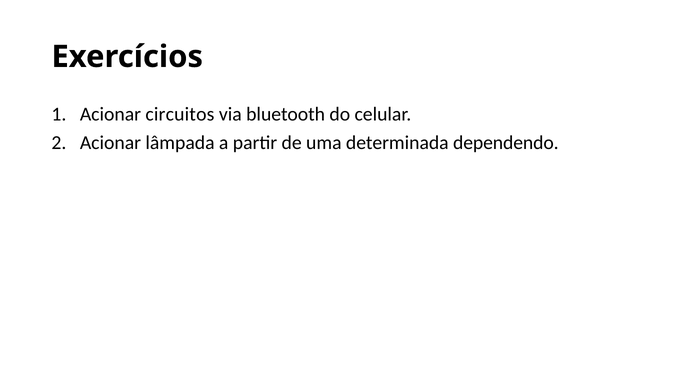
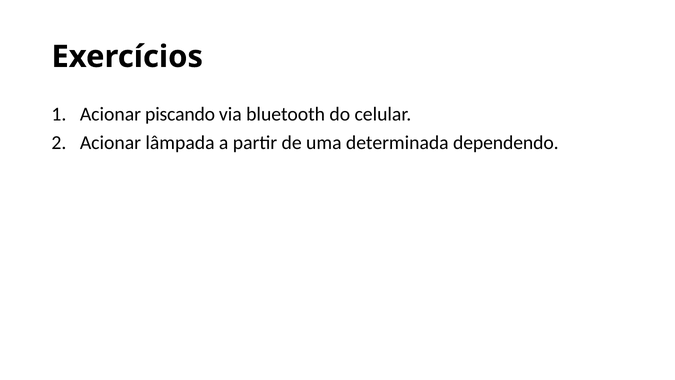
circuitos: circuitos -> piscando (180, 114)
